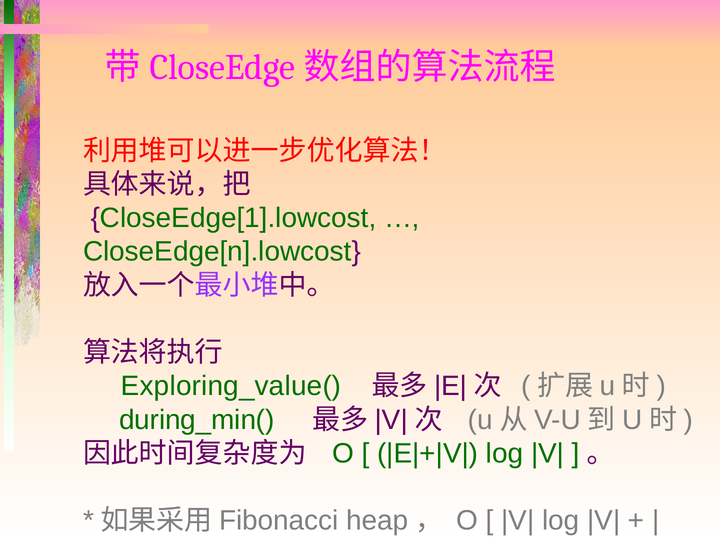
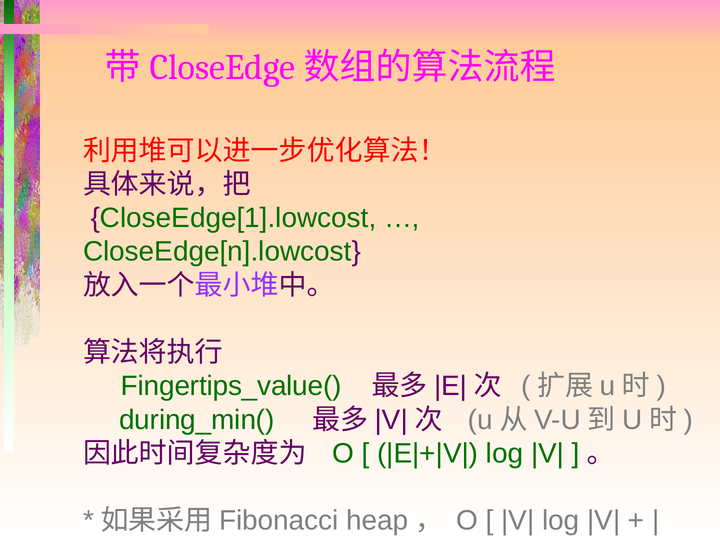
Exploring_value(: Exploring_value( -> Fingertips_value( (231, 386)
